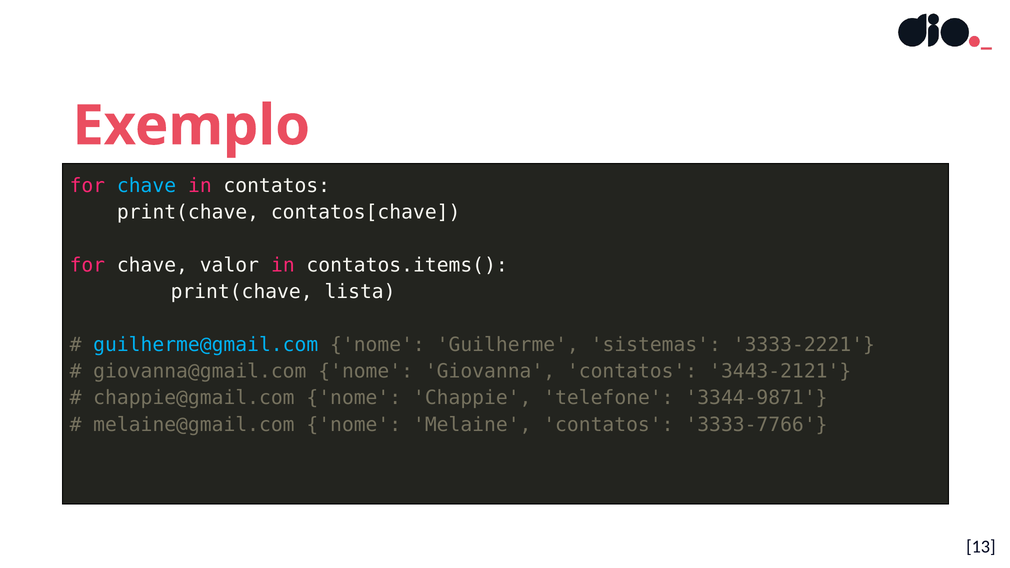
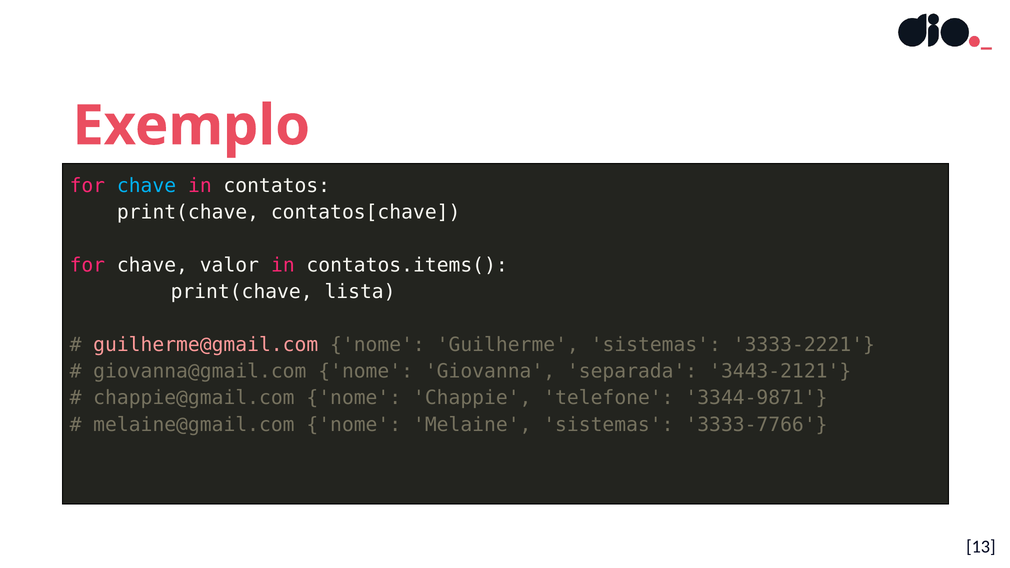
guilherme@gmail.com colour: light blue -> pink (206, 345)
Giovanna contatos: contatos -> separada (632, 372)
Melaine contatos: contatos -> sistemas (608, 425)
